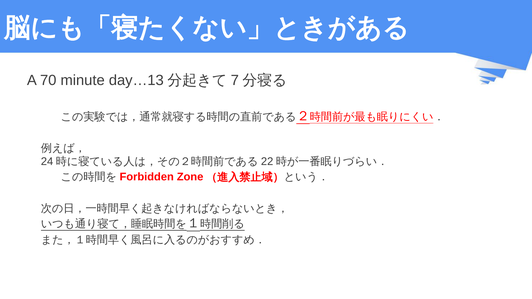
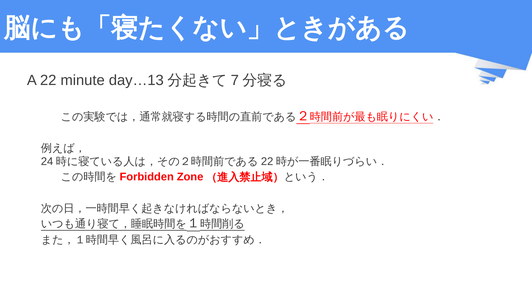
70: 70 -> 22 (48, 80)
